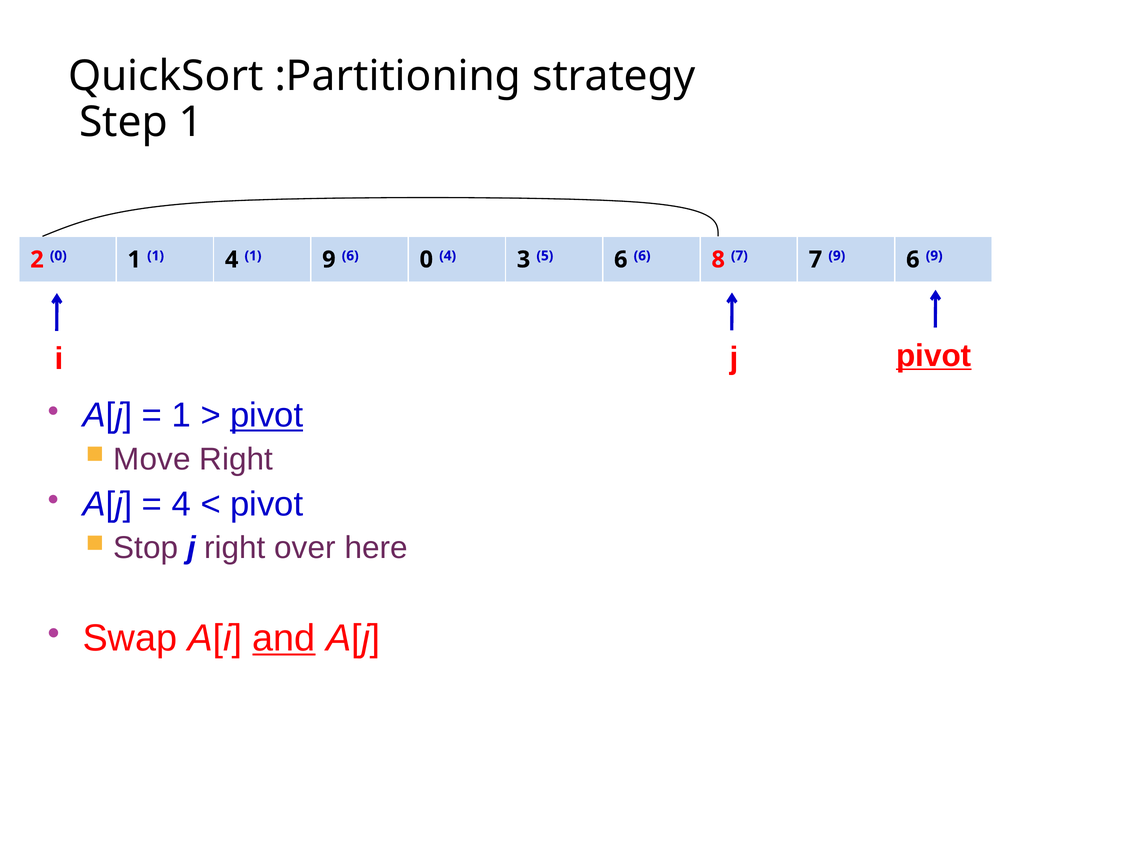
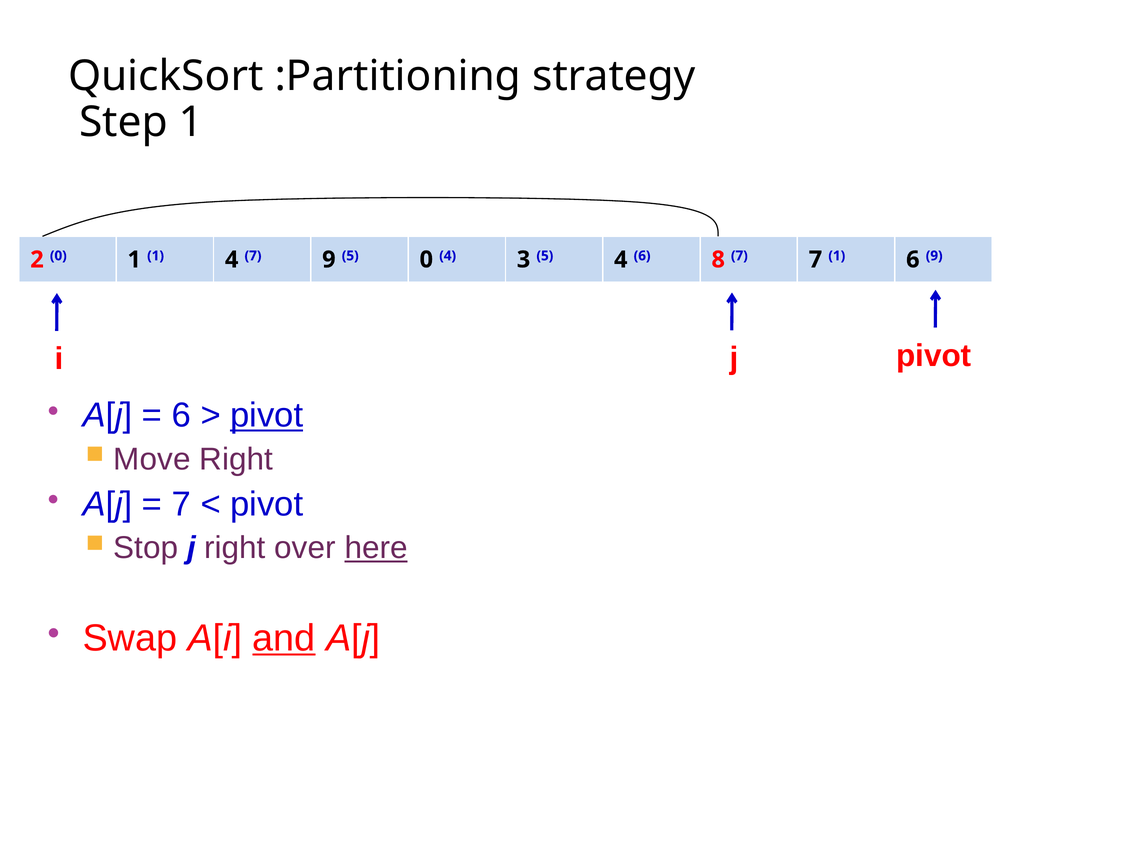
4 1: 1 -> 7 (253, 256)
6: 6 -> 5 (350, 256)
5 6: 6 -> 4 (621, 259)
7 9: 9 -> 1 (837, 256)
pivot underline: present -> none (934, 355)
1: 1 -> 6 (181, 415)
4: 4 -> 7 (181, 504)
here underline: none -> present (376, 548)
